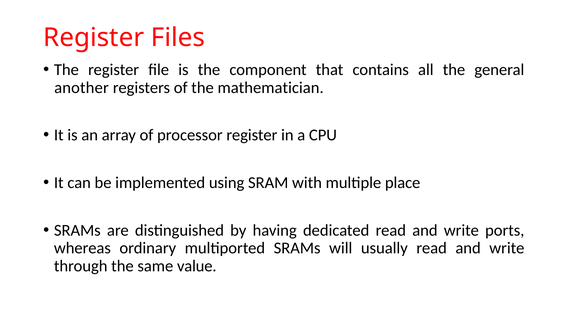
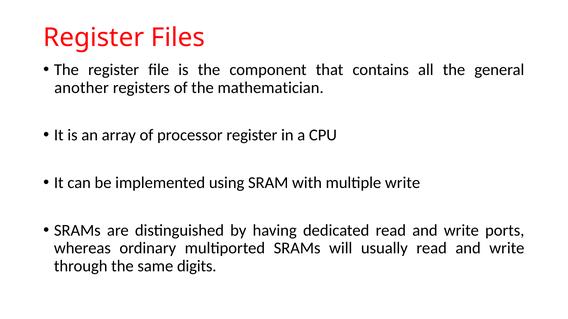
multiple place: place -> write (403, 183)
value: value -> digits (197, 266)
